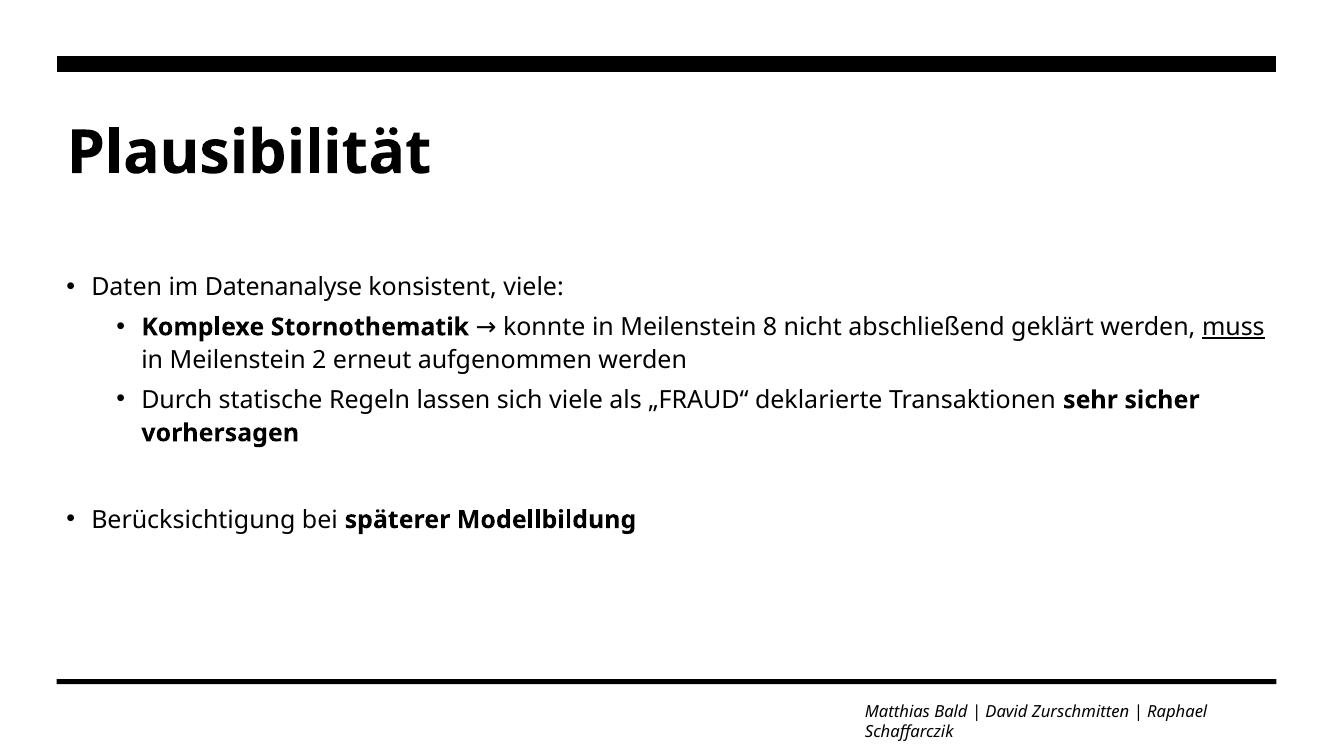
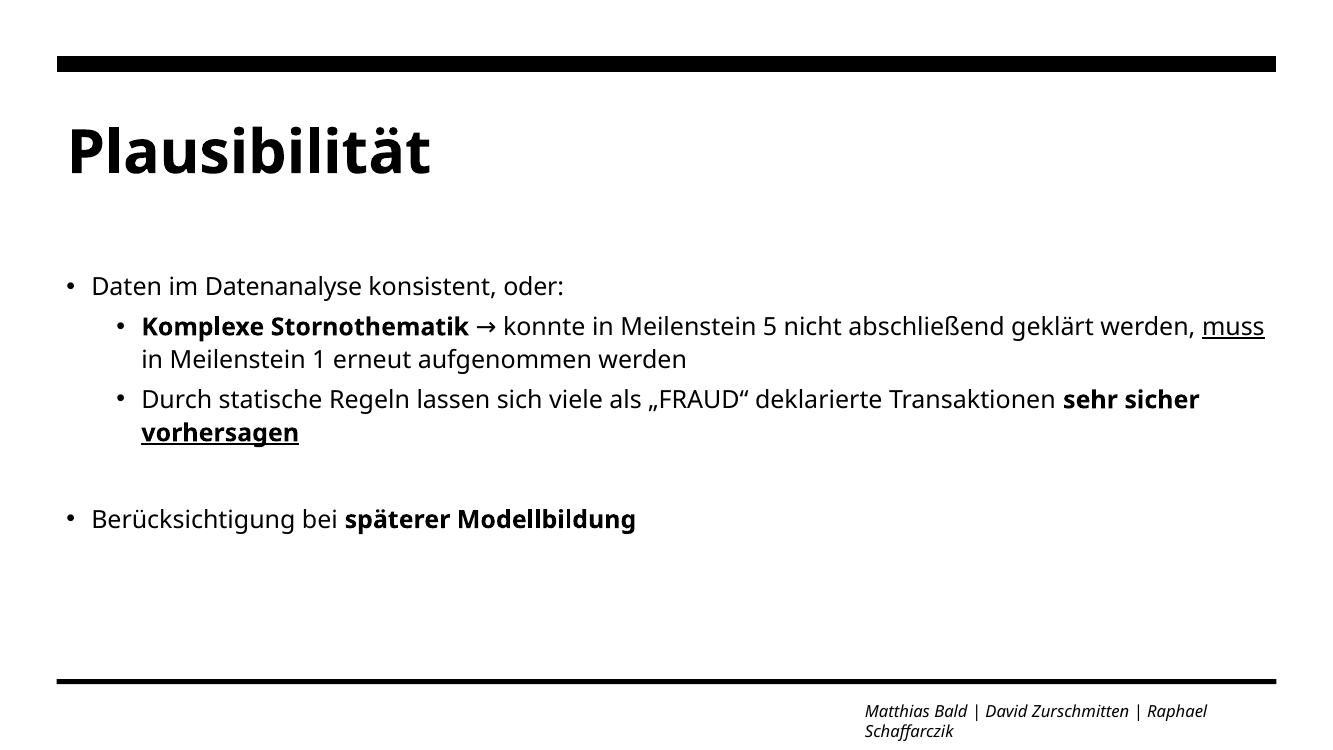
konsistent viele: viele -> oder (534, 287)
8: 8 -> 5 (770, 327)
2: 2 -> 1 (319, 360)
vorhersagen underline: none -> present (220, 433)
